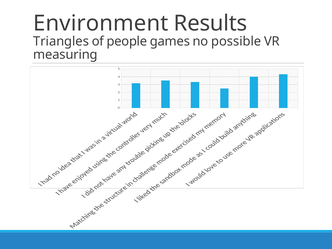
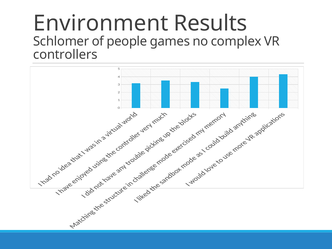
Triangles: Triangles -> Schlomer (61, 41)
possible: possible -> complex (236, 41)
measuring: measuring -> controllers (65, 55)
